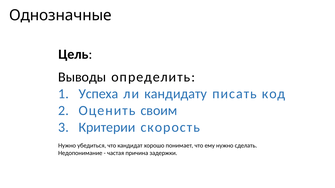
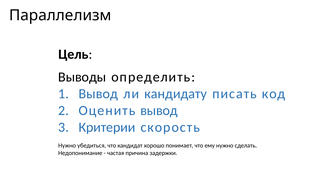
Однозначные: Однозначные -> Параллелизм (60, 15)
Успеха: Успеха -> Вывод (98, 94)
Оценить своим: своим -> вывод (159, 111)
